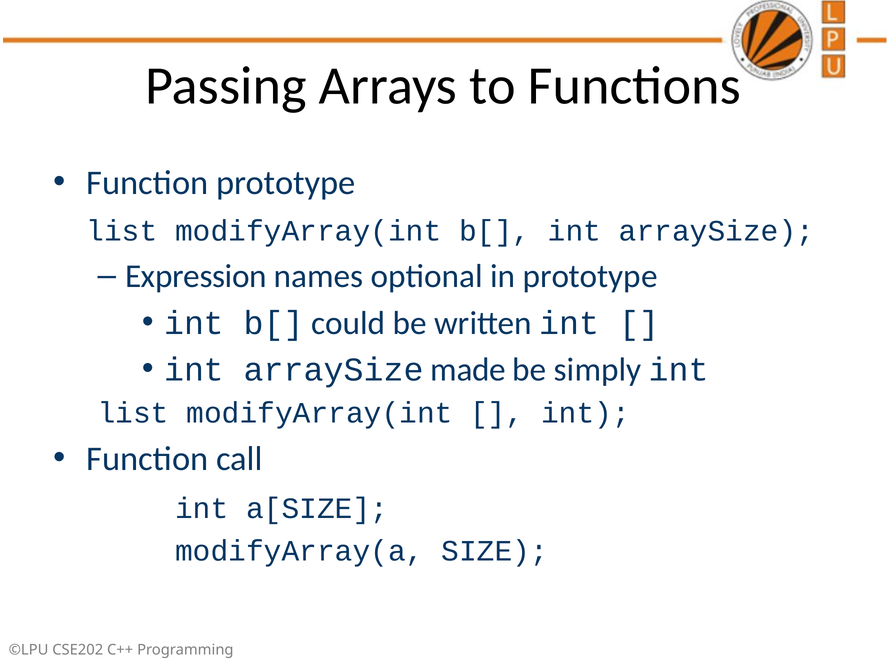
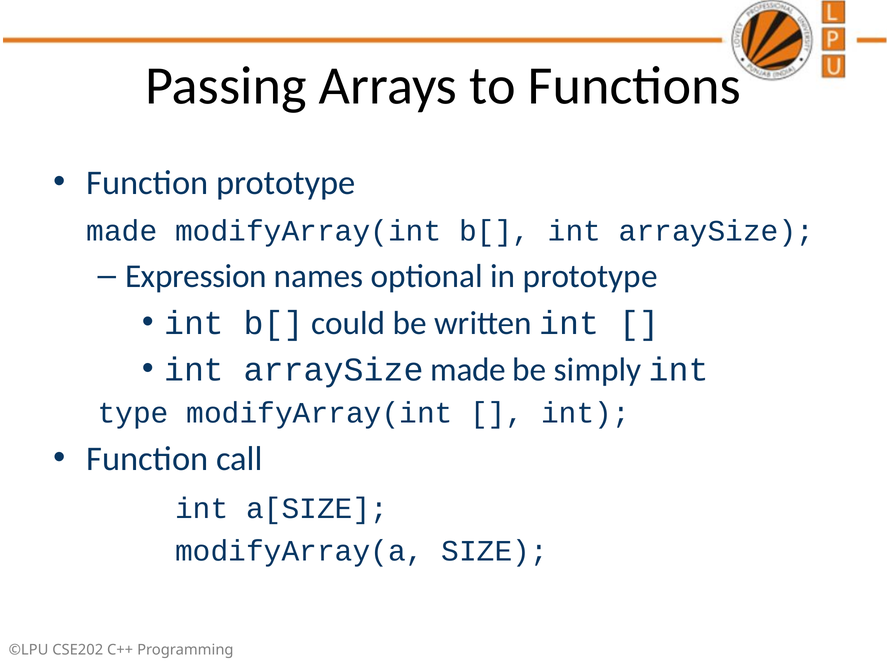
list: list -> made (122, 231)
list: list -> type (133, 413)
